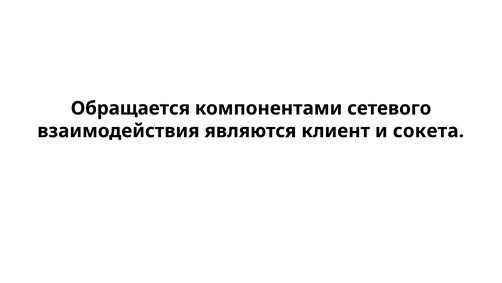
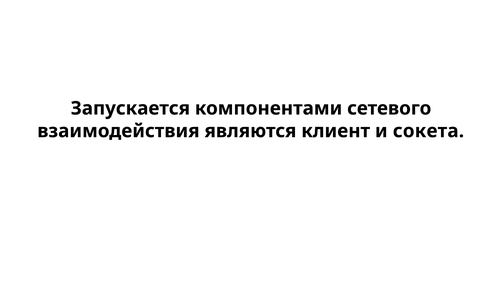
Обращается: Обращается -> Запускается (130, 108)
